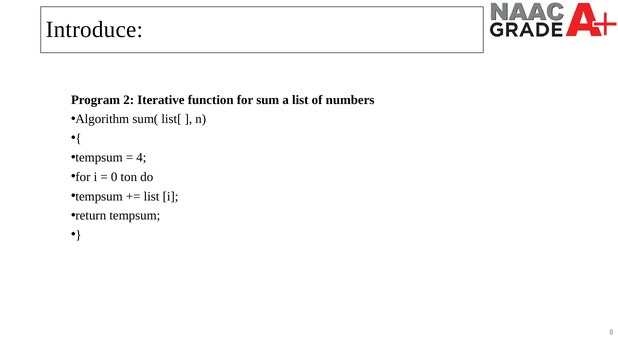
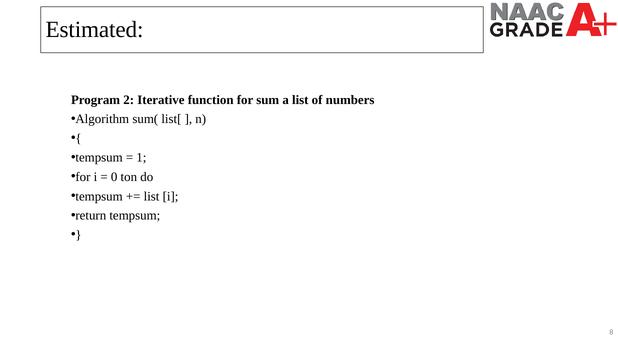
Introduce: Introduce -> Estimated (95, 30)
4: 4 -> 1 (141, 157)
